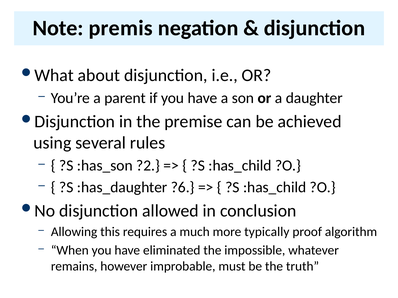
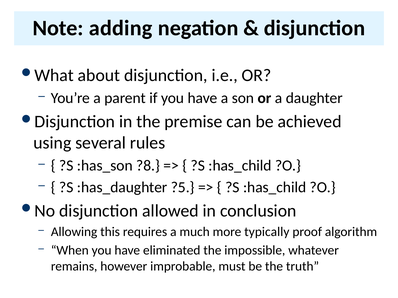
premis: premis -> adding (121, 28)
?2: ?2 -> ?8 (148, 166)
?6: ?6 -> ?5 (183, 188)
